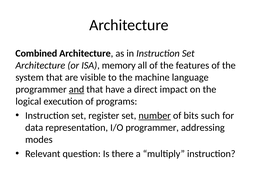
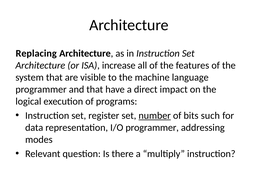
Combined: Combined -> Replacing (36, 53)
memory: memory -> increase (119, 65)
and underline: present -> none (77, 89)
